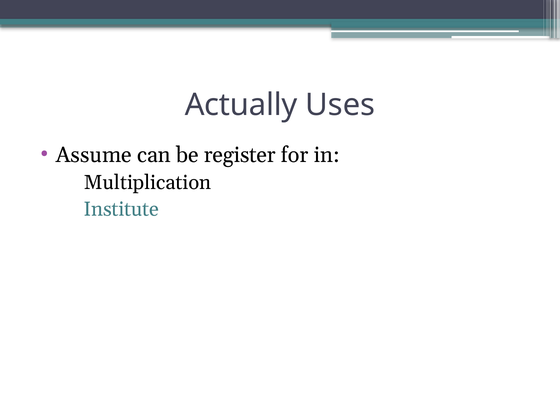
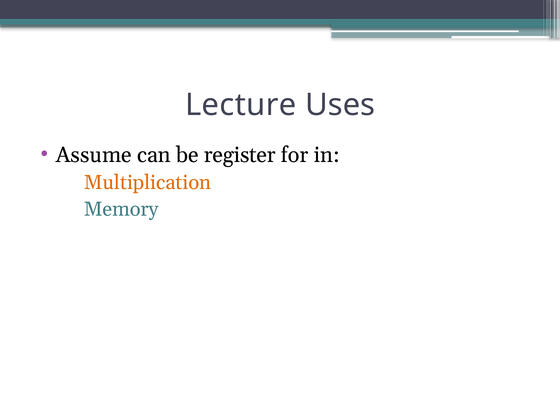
Actually: Actually -> Lecture (241, 105)
Multiplication colour: black -> orange (148, 183)
Institute: Institute -> Memory (121, 209)
